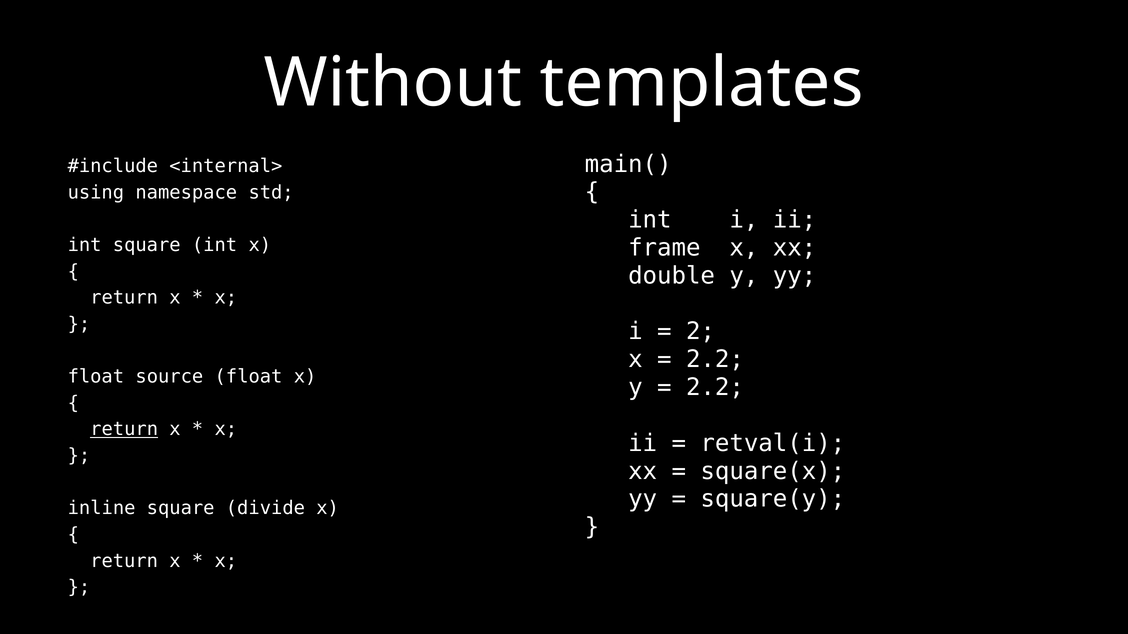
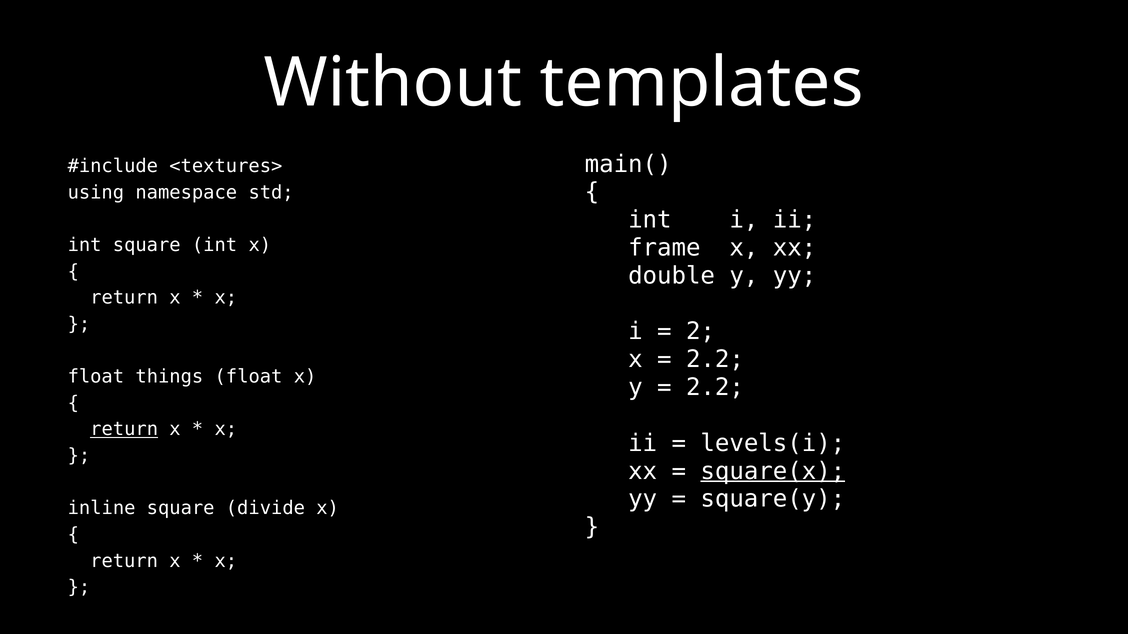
<internal>: <internal> -> <textures> (226, 166)
source: source -> things (169, 377)
retval(i: retval(i -> levels(i (773, 444)
square(x underline: none -> present (773, 471)
